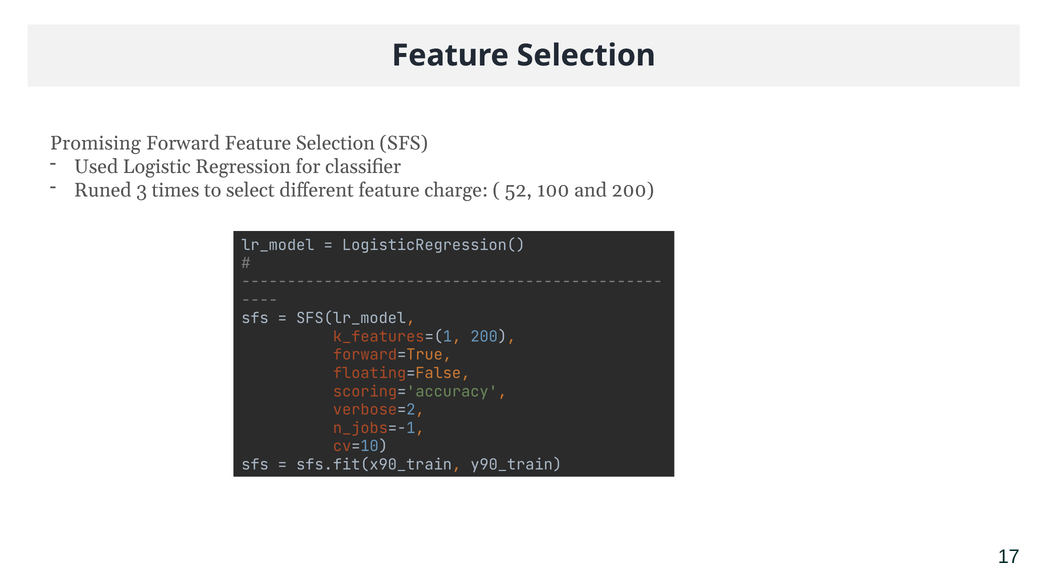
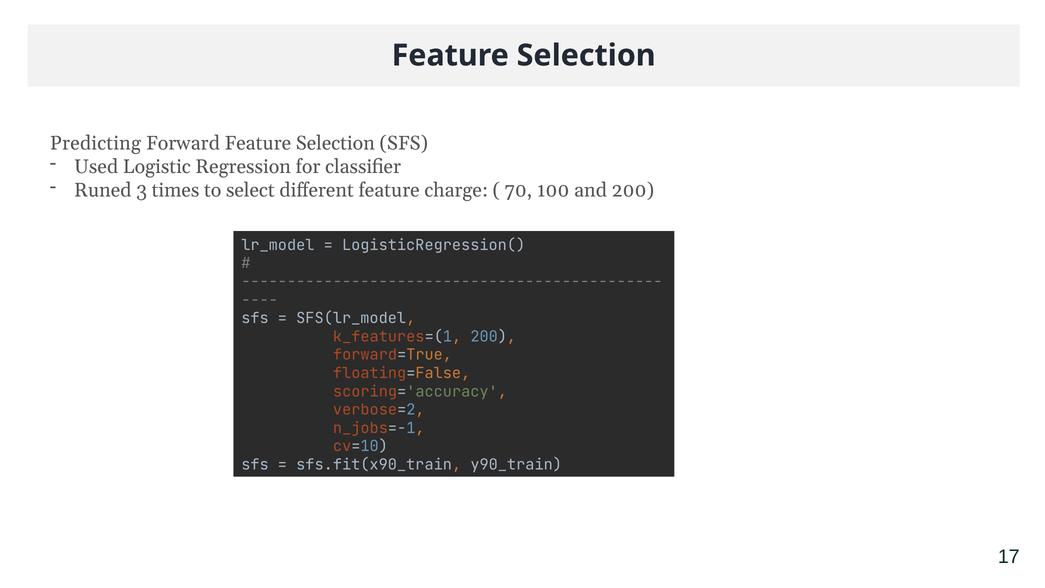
Promising: Promising -> Predicting (95, 143)
52: 52 -> 70 (518, 190)
